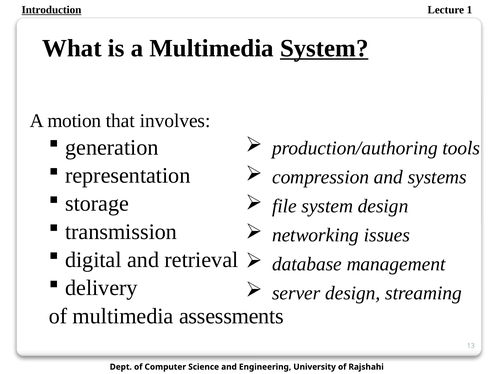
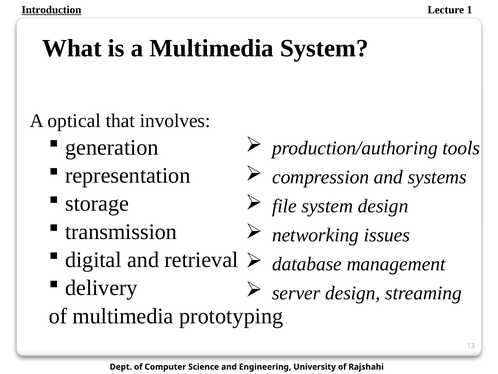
System underline: present -> none (324, 48)
motion: motion -> optical (74, 121)
assessments: assessments -> prototyping (231, 316)
